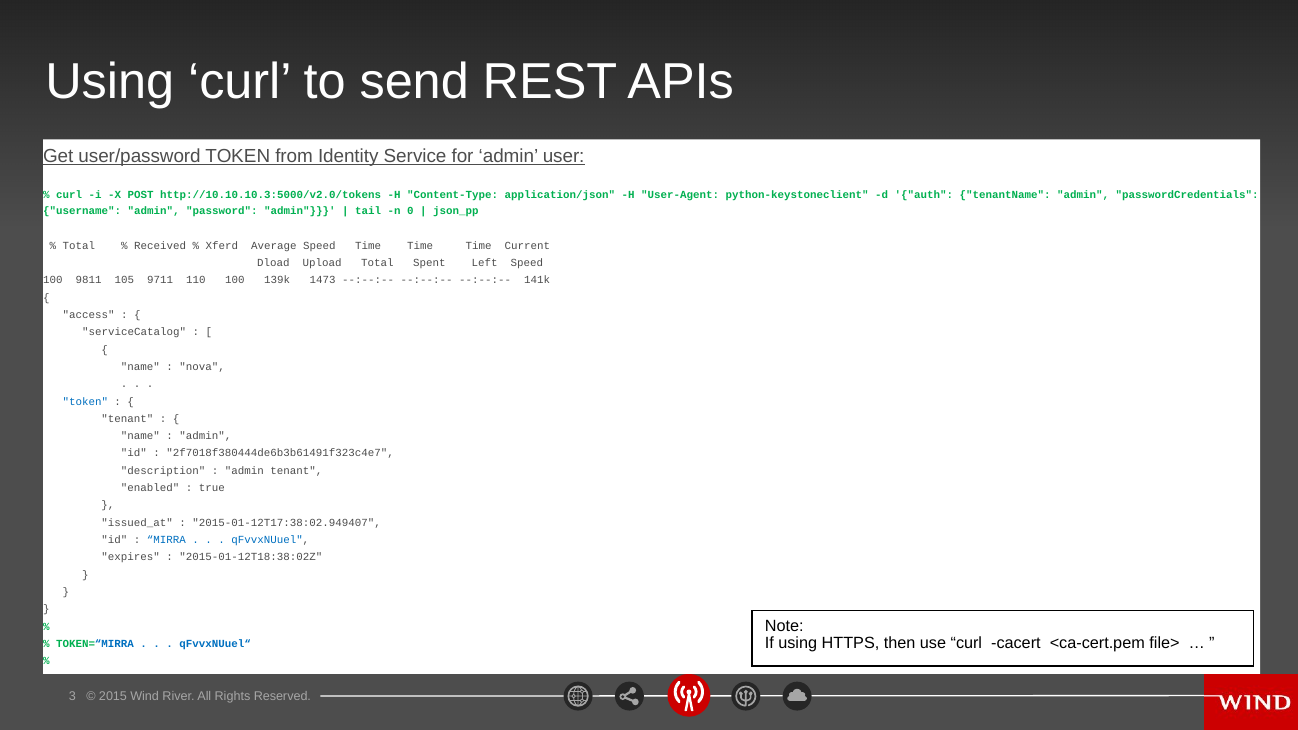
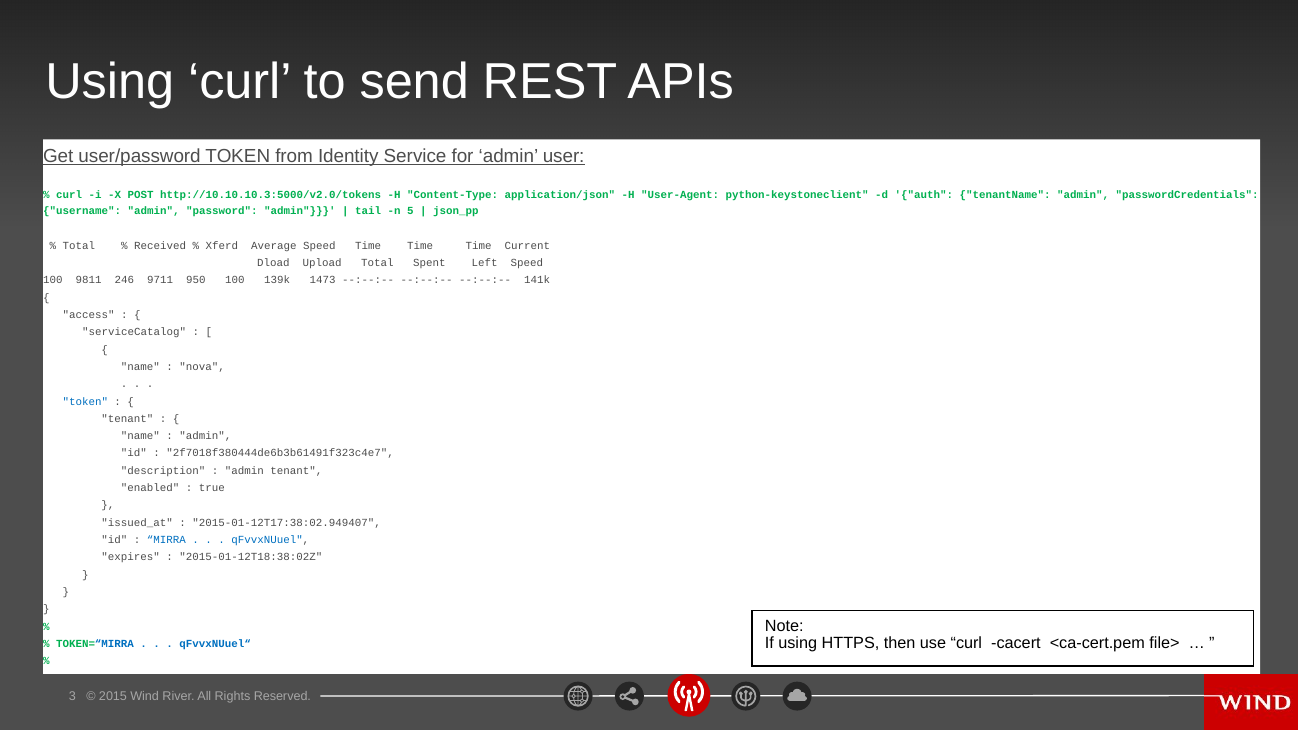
0: 0 -> 5 (410, 211)
105: 105 -> 246 (124, 280)
110: 110 -> 950 (196, 280)
